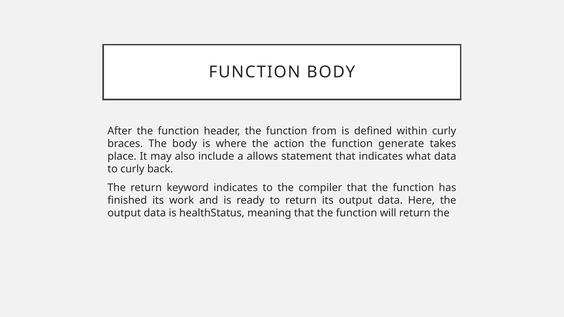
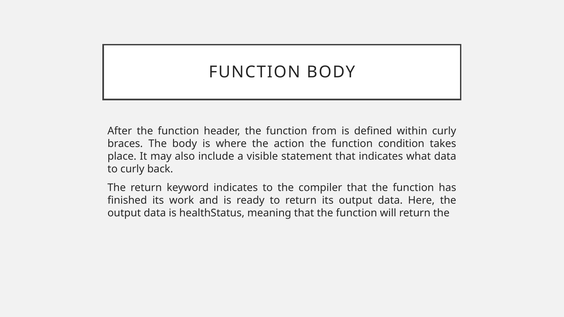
generate: generate -> condition (401, 144)
allows: allows -> visible (262, 157)
